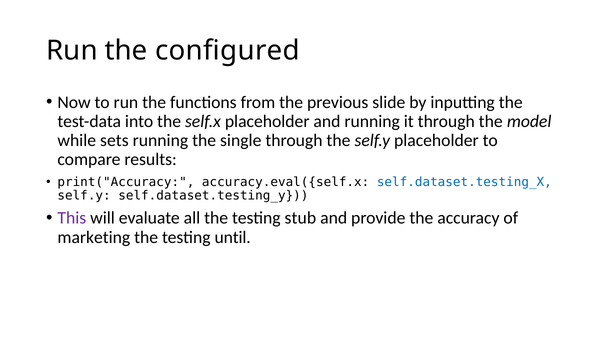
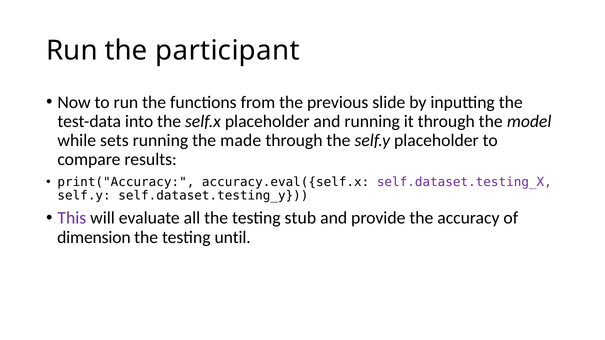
configured: configured -> participant (227, 51)
single: single -> made (241, 140)
self.dataset.testing_X colour: blue -> purple (464, 182)
marketing: marketing -> dimension (94, 237)
